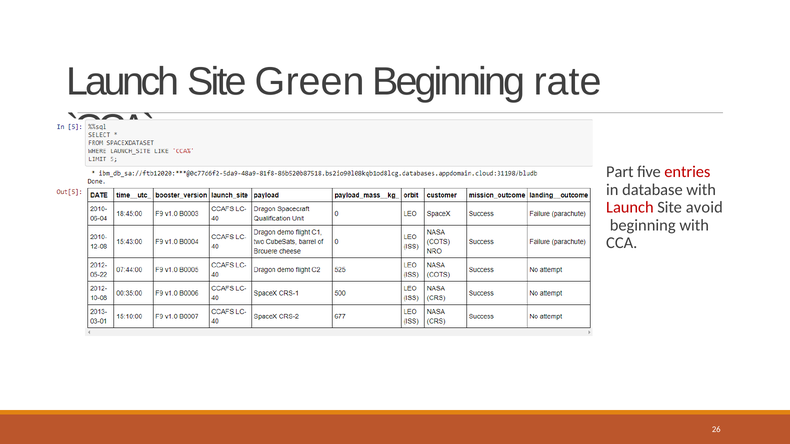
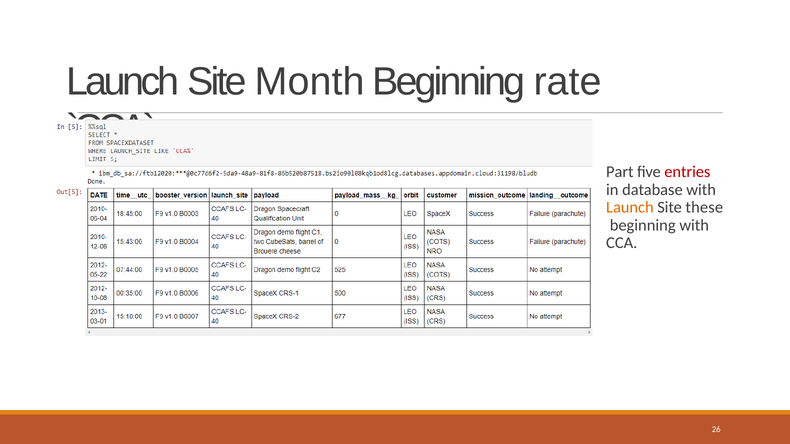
Green: Green -> Month (310, 82)
Launch colour: red -> orange (630, 208)
avoid: avoid -> these (704, 208)
